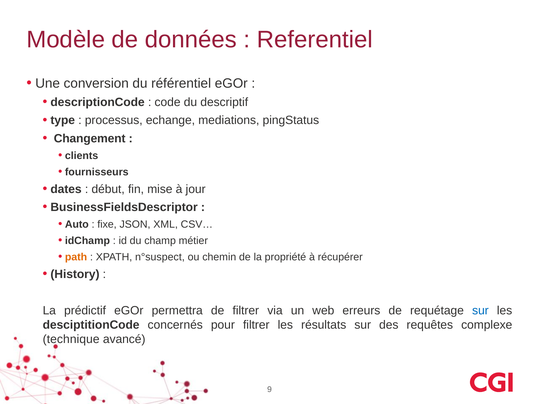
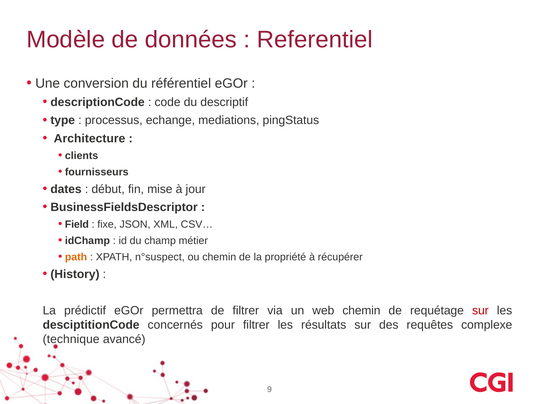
Changement: Changement -> Architecture (90, 139)
Auto: Auto -> Field (77, 224)
web erreurs: erreurs -> chemin (361, 311)
sur colour: blue -> red (480, 311)
